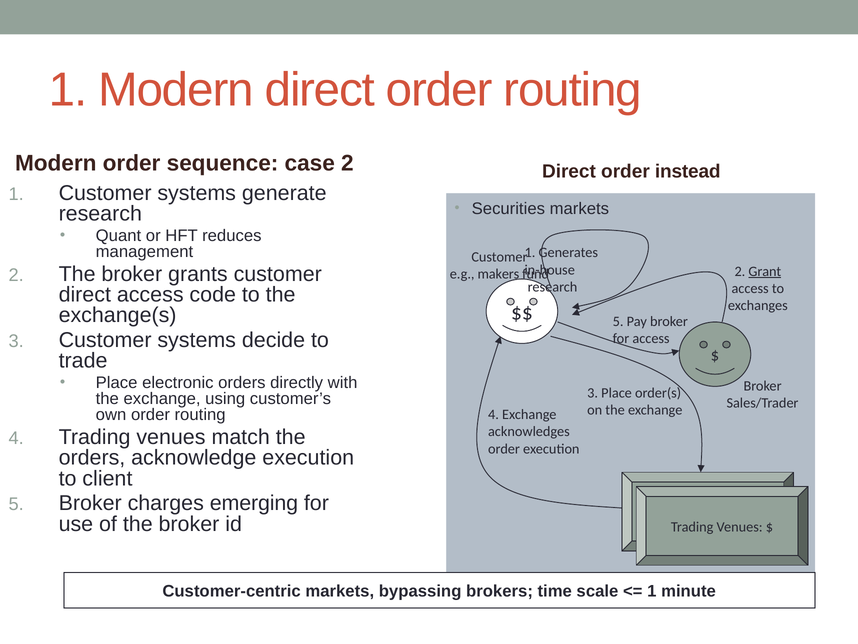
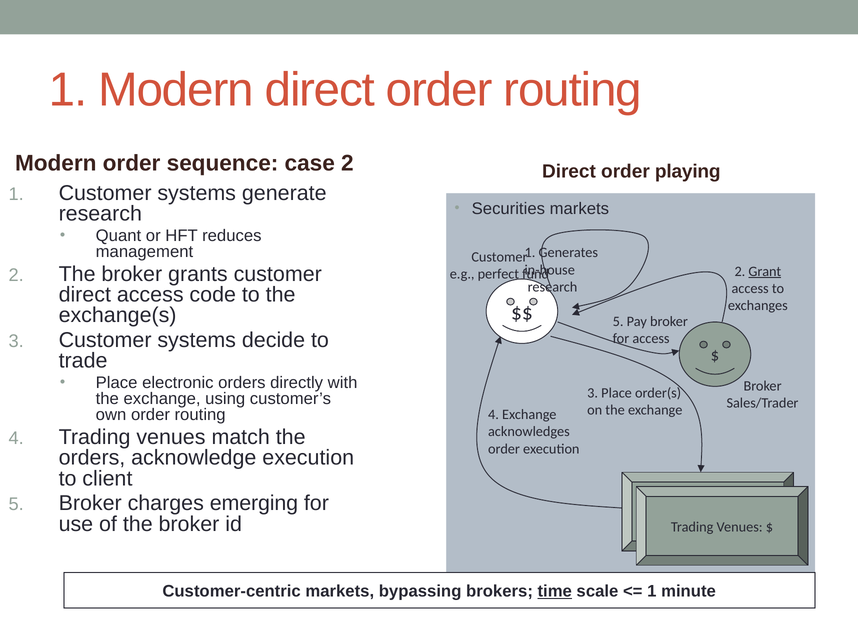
instead: instead -> playing (688, 172)
makers: makers -> perfect (498, 274)
time underline: none -> present (555, 591)
